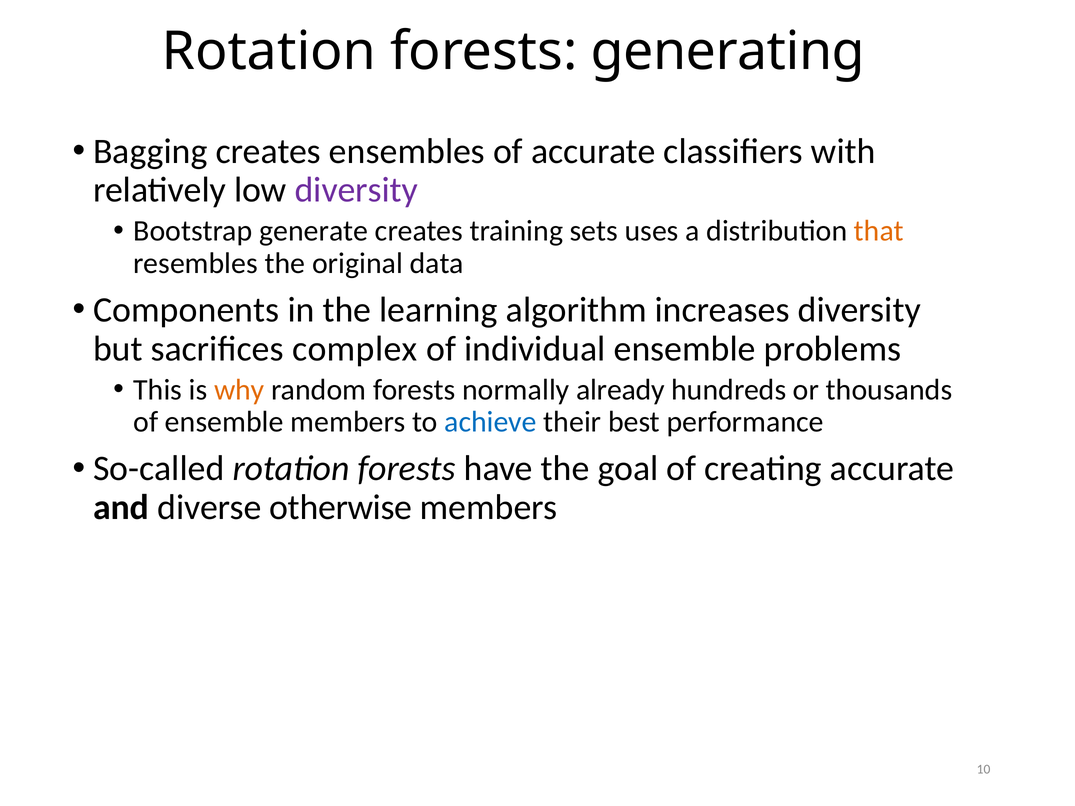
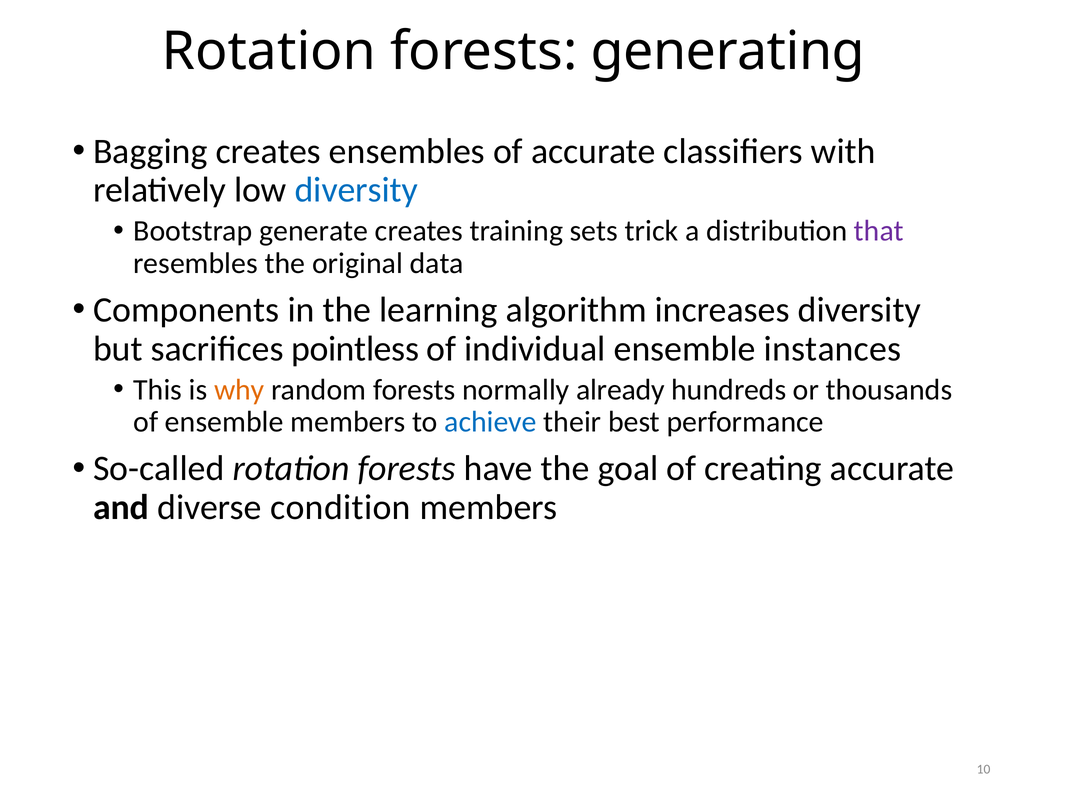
diversity colour: purple -> blue (356, 190)
uses: uses -> trick (652, 231)
that colour: orange -> purple (879, 231)
complex: complex -> pointless (355, 349)
problems: problems -> instances (832, 349)
otherwise: otherwise -> condition (340, 507)
